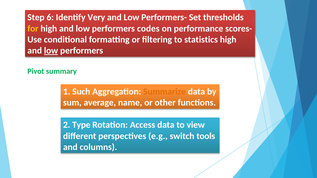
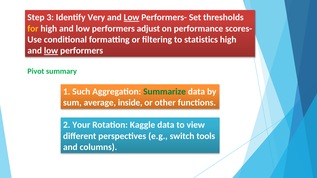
6: 6 -> 3 (50, 17)
Low underline: none -> present (131, 17)
codes: codes -> adjust (148, 29)
Summarize colour: orange -> green (165, 92)
name: name -> inside (130, 103)
Type: Type -> Your (81, 125)
Access: Access -> Kaggle (143, 125)
